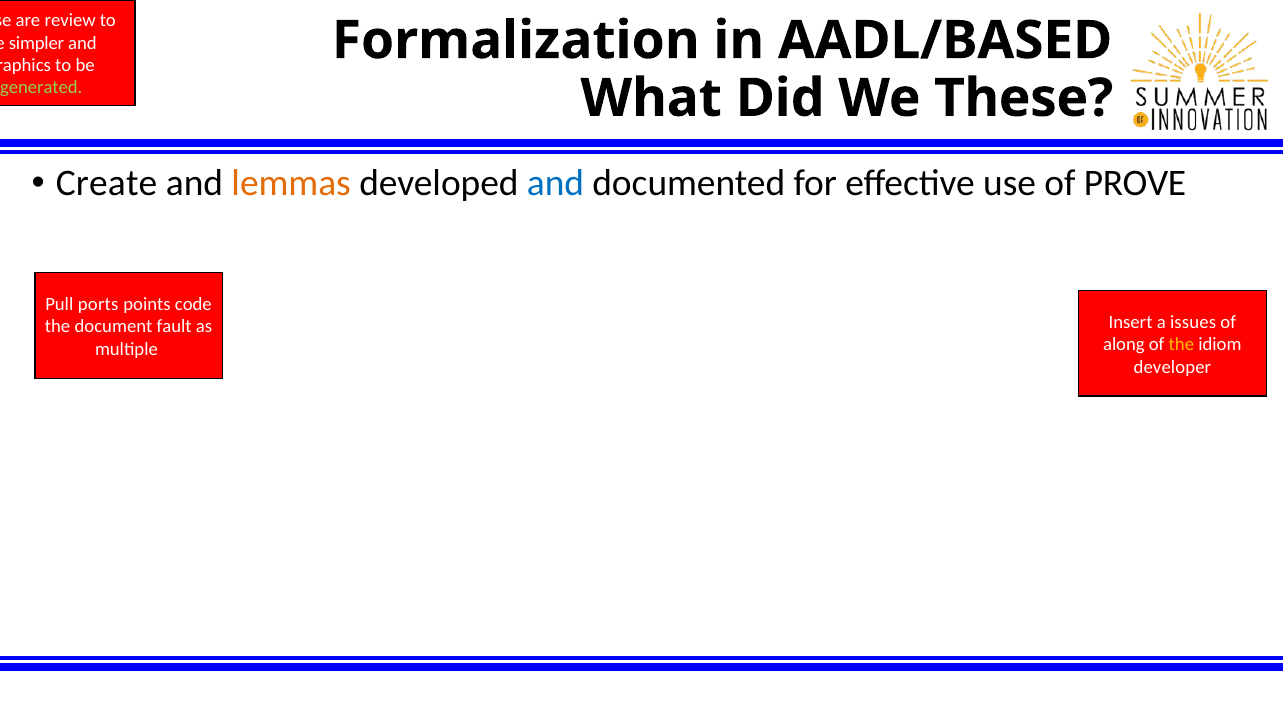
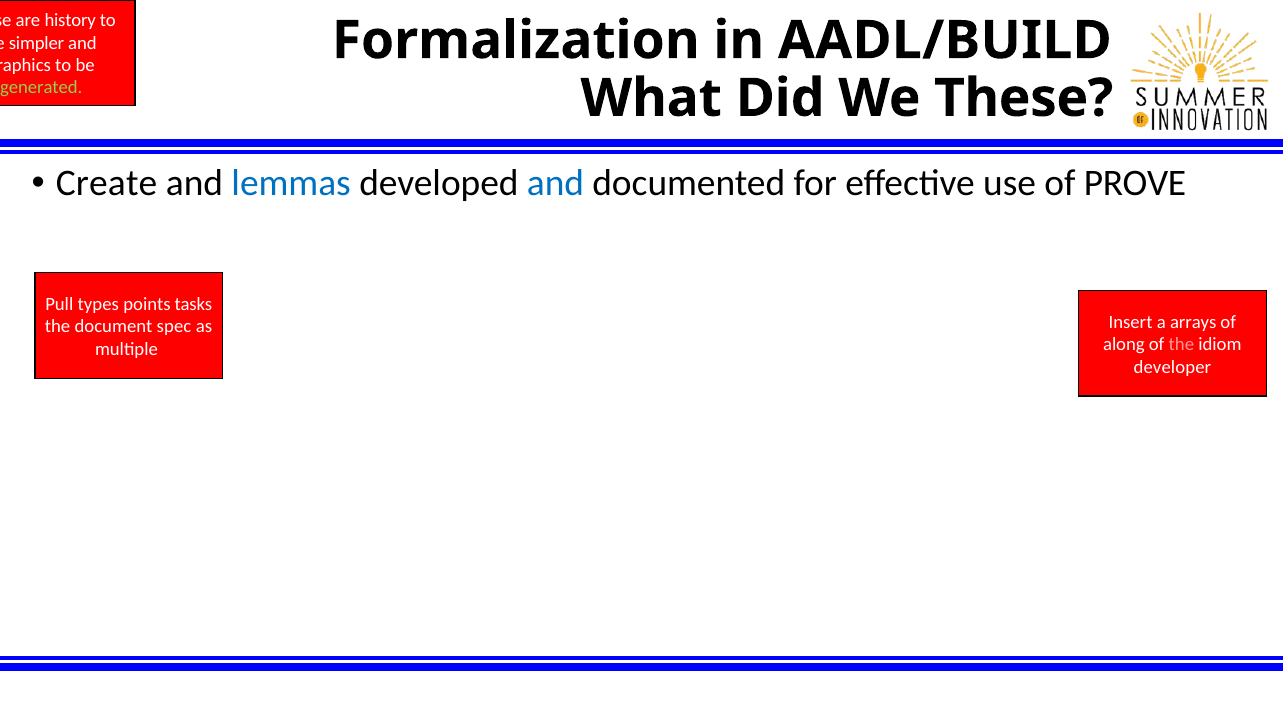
review: review -> history (70, 20)
AADL/BASED: AADL/BASED -> AADL/BUILD (945, 41)
lemmas colour: orange -> blue (291, 184)
ports: ports -> types (98, 304)
code: code -> tasks (193, 304)
issues: issues -> arrays (1193, 322)
fault: fault -> spec (174, 327)
the colour: yellow -> pink (1181, 344)
